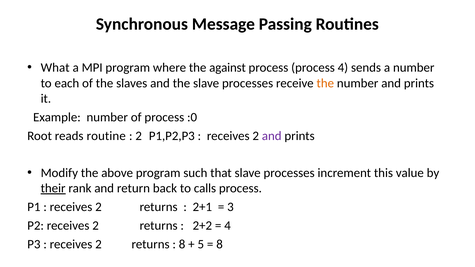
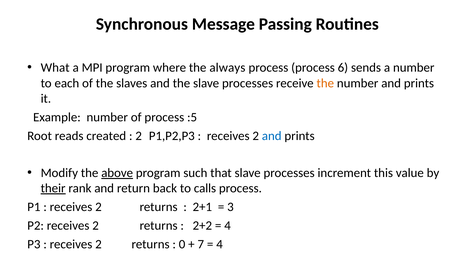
against: against -> always (227, 68)
process 4: 4 -> 6 (343, 68)
:0: :0 -> :5 (192, 117)
routine: routine -> created (106, 136)
and colour: purple -> blue (272, 136)
above underline: none -> present (117, 173)
8: 8 -> 0 (182, 244)
5: 5 -> 7 (201, 244)
8: 8 -> 4 (220, 244)
